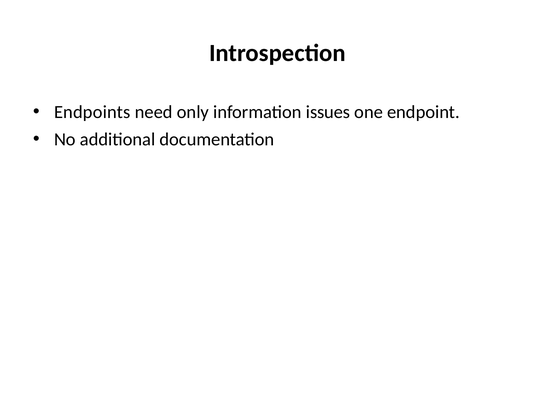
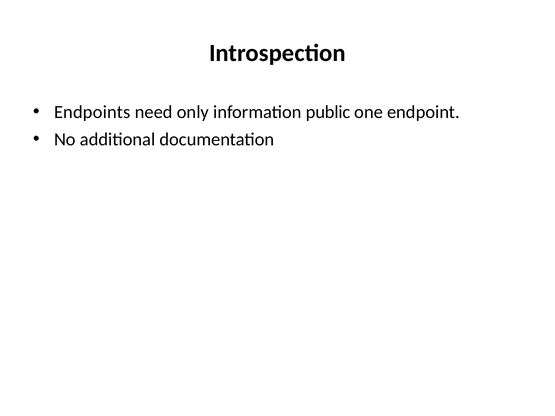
issues: issues -> public (328, 112)
